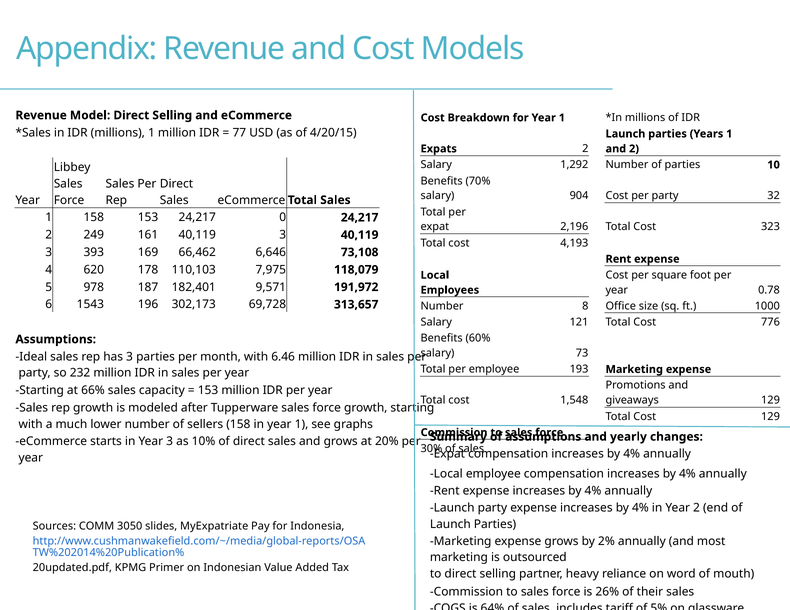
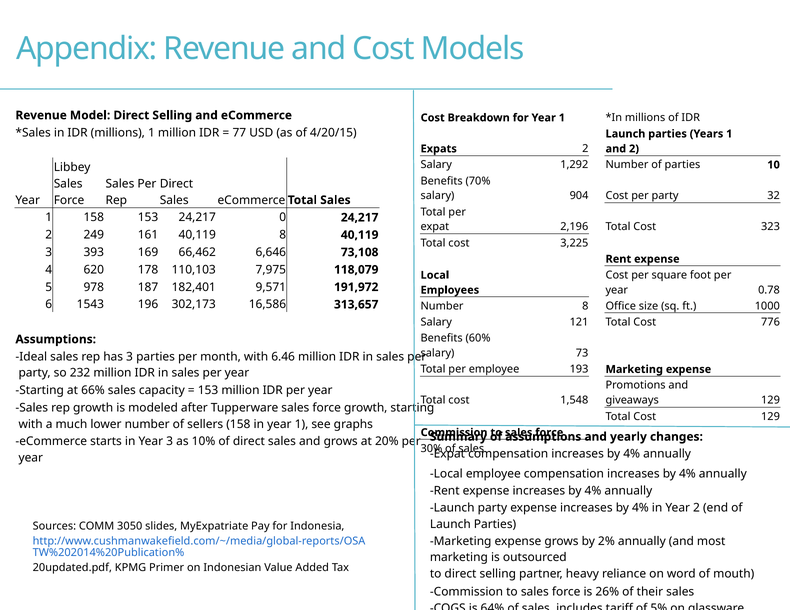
161 40,119 3: 3 -> 8 (283, 235)
4,193: 4,193 -> 3,225 (574, 243)
69,728: 69,728 -> 16,586 (267, 305)
